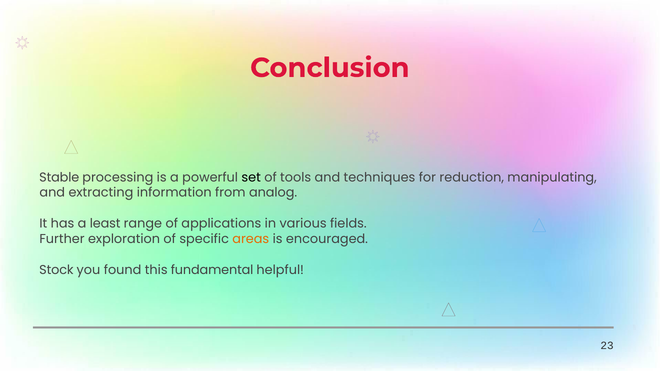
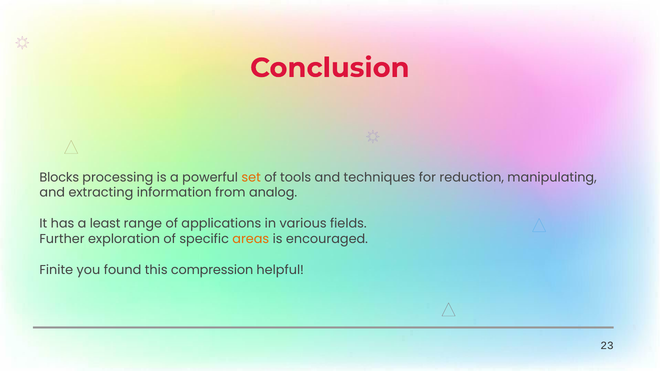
Stable: Stable -> Blocks (59, 177)
set colour: black -> orange (251, 177)
Stock: Stock -> Finite (56, 270)
fundamental: fundamental -> compression (212, 270)
